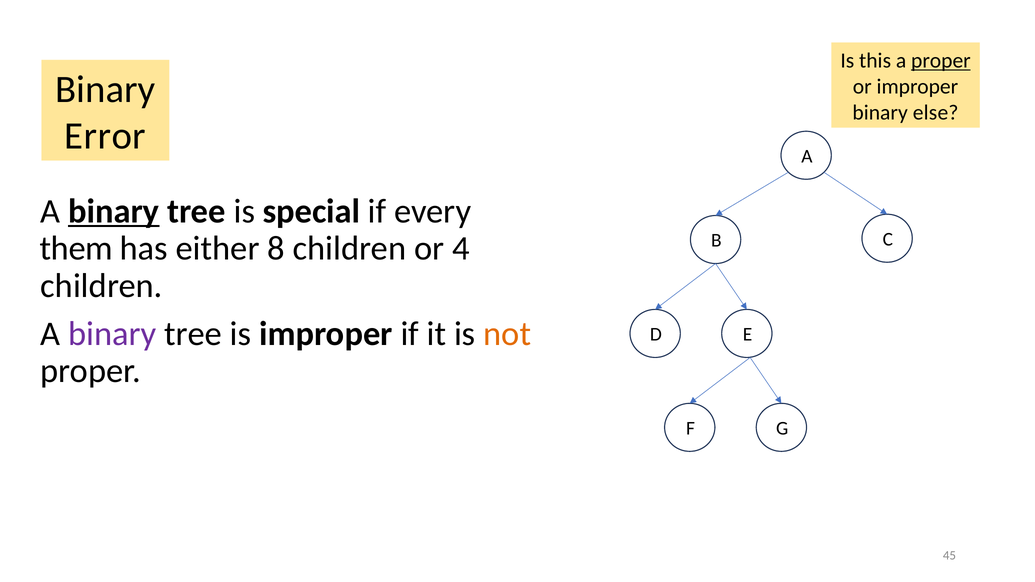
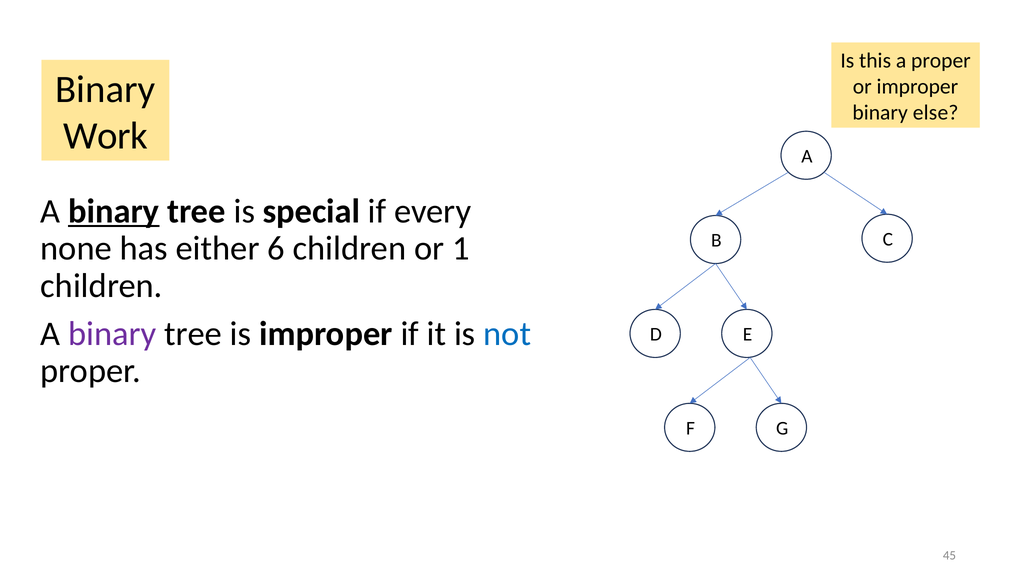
proper underline: present -> none (941, 61)
Error: Error -> Work (106, 136)
them: them -> none (76, 249)
8: 8 -> 6 (276, 249)
4: 4 -> 1 (461, 249)
not colour: orange -> blue (507, 334)
